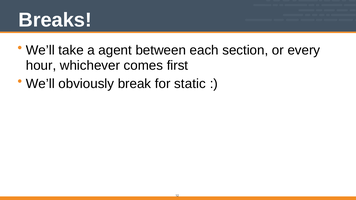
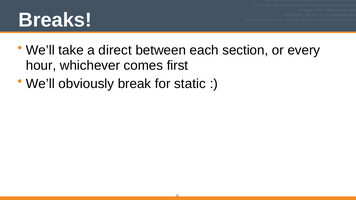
agent: agent -> direct (115, 50)
